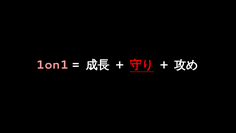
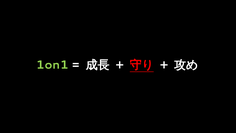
1on1 colour: pink -> light green (52, 65)
